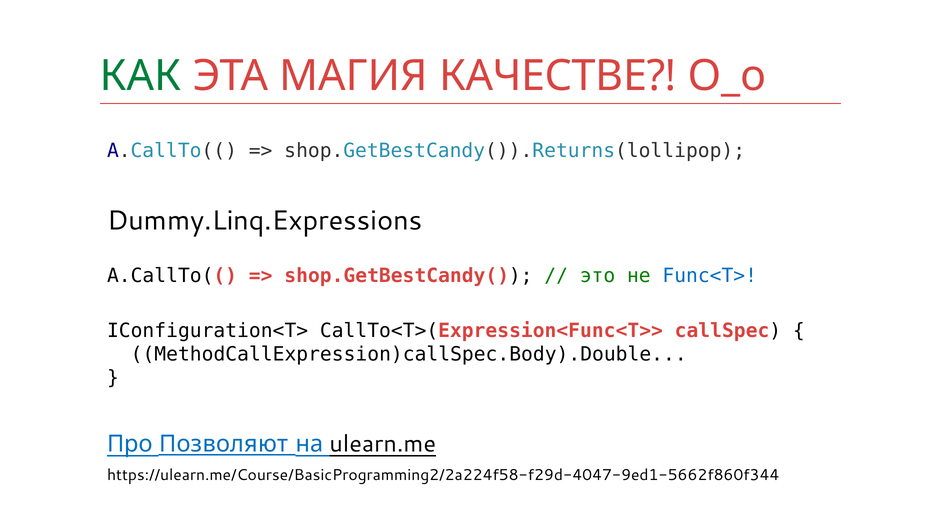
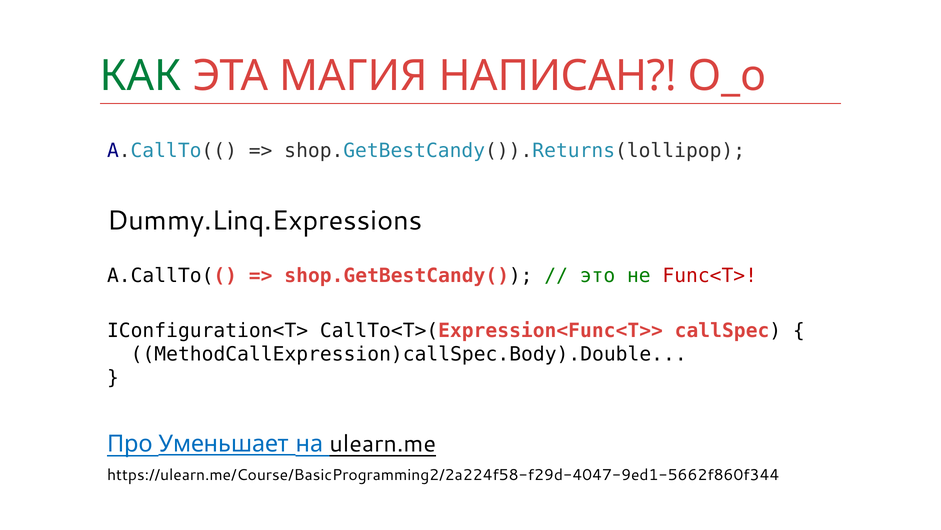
КАЧЕСТВЕ: КАЧЕСТВЕ -> НАПИСАН (558, 76)
Func<T> colour: blue -> red (710, 275)
Позволяют: Позволяют -> Уменьшает (224, 443)
